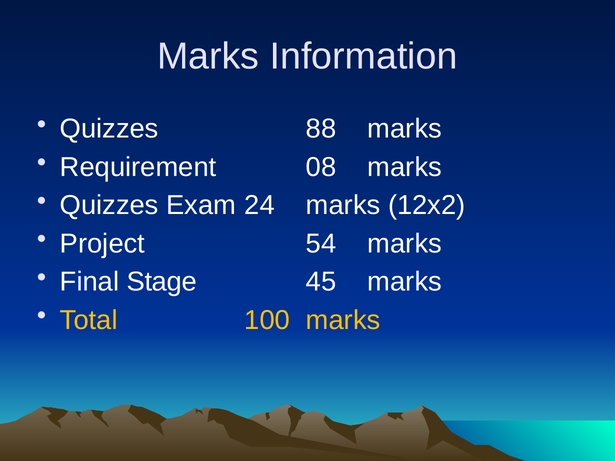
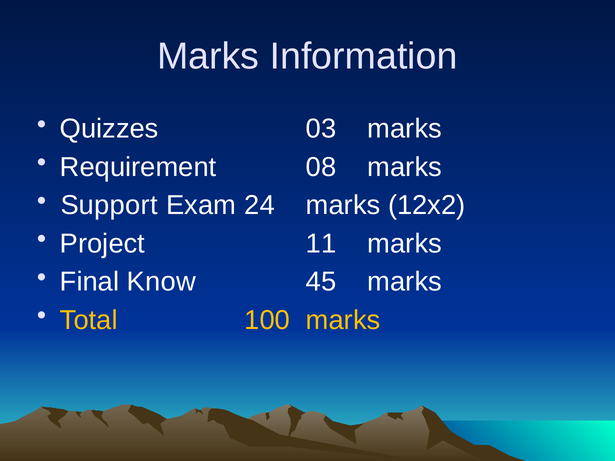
88: 88 -> 03 (321, 129)
Quizzes: Quizzes -> Support (109, 206)
54: 54 -> 11 (321, 244)
Stage: Stage -> Know (162, 282)
